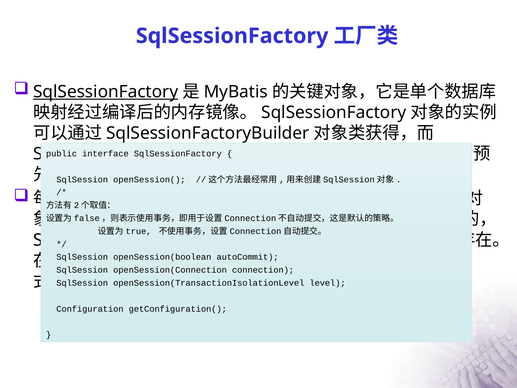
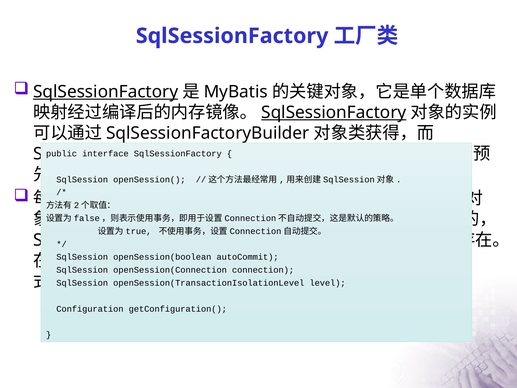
SqlSessionFactory underline: none -> present (334, 112)
